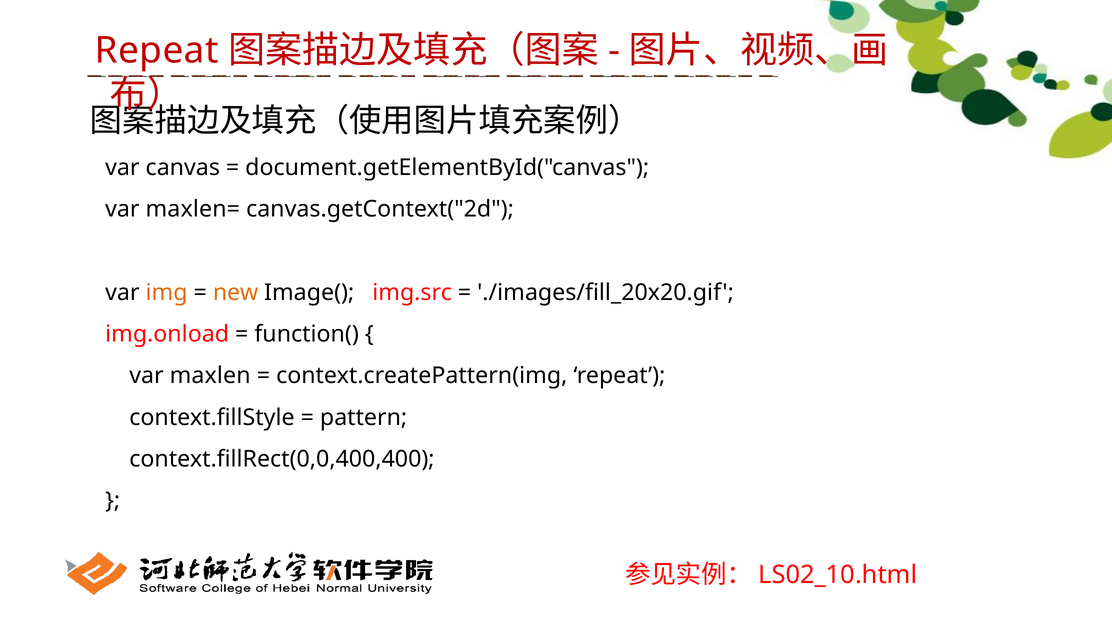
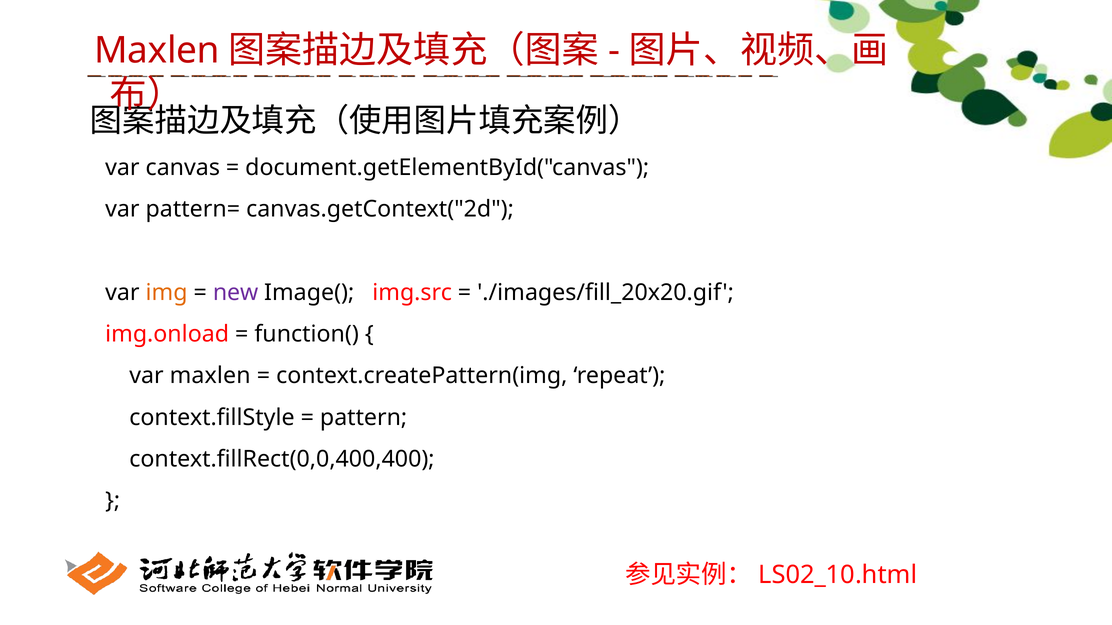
Repeat: Repeat -> Maxlen (157, 51)
maxlen=: maxlen= -> pattern= (193, 209)
new colour: orange -> purple (236, 293)
